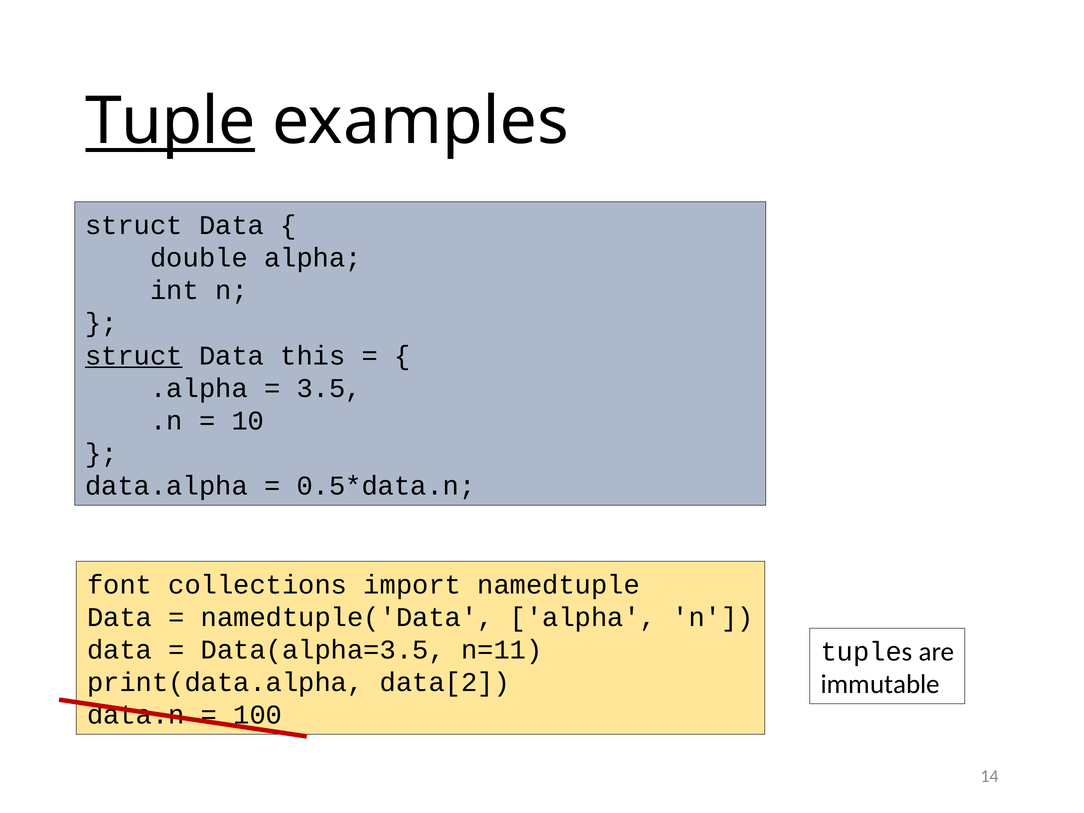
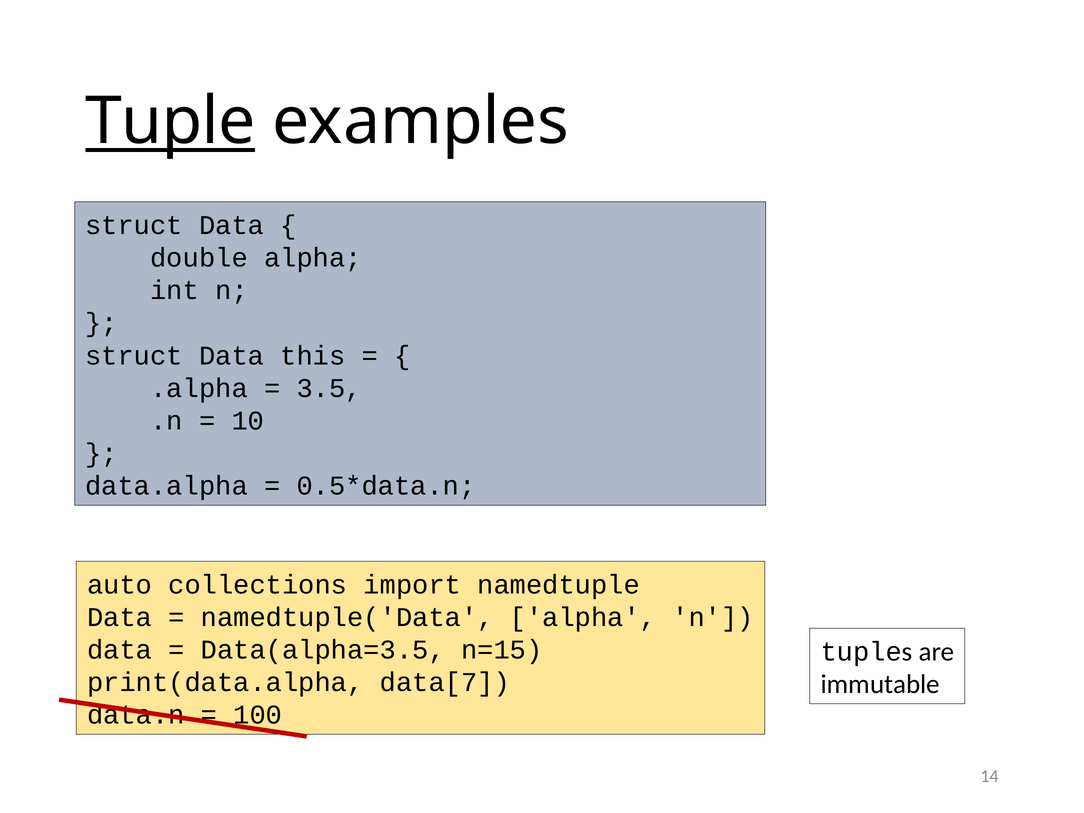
struct underline: present -> none (134, 356)
font: font -> auto (120, 585)
n=11: n=11 -> n=15 (502, 650)
data[2: data[2 -> data[7 (445, 682)
